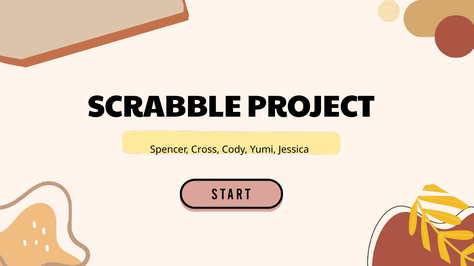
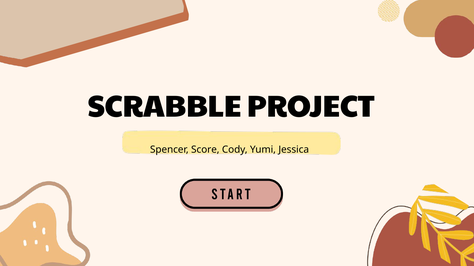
Cross: Cross -> Score (205, 150)
